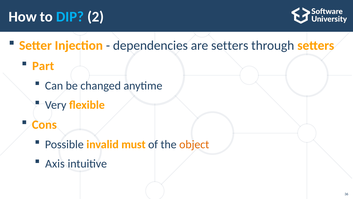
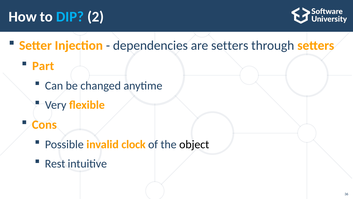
must: must -> clock (133, 144)
object colour: orange -> black (194, 144)
Axis: Axis -> Rest (55, 163)
